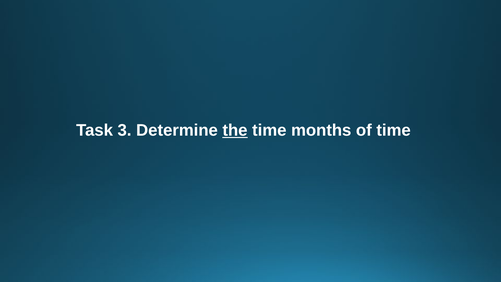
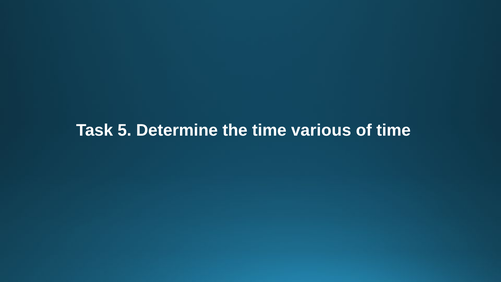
3: 3 -> 5 (125, 130)
the underline: present -> none (235, 130)
months: months -> various (321, 130)
